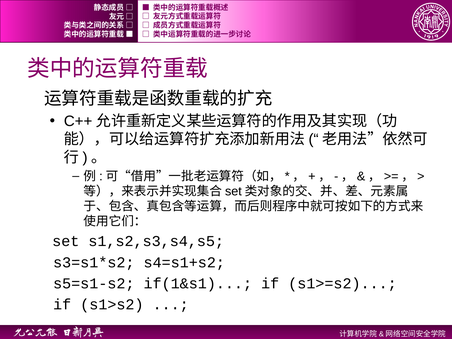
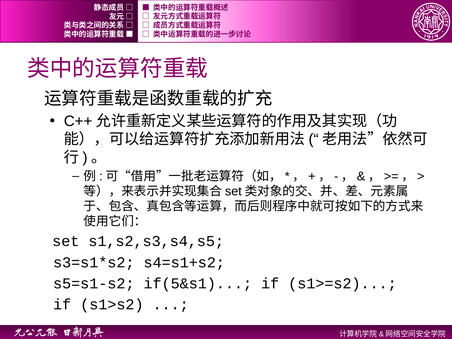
if(1&s1: if(1&s1 -> if(5&s1 (198, 283)
